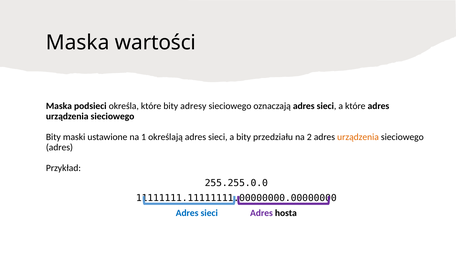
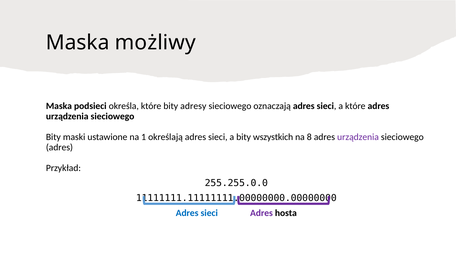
wartości: wartości -> możliwy (155, 43)
przedziału: przedziału -> wszystkich (273, 137)
2: 2 -> 8 (309, 137)
urządzenia colour: orange -> purple (358, 137)
